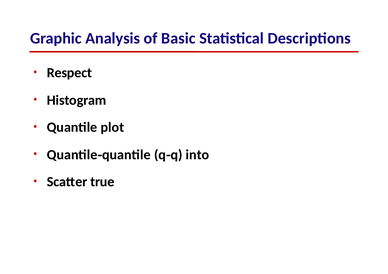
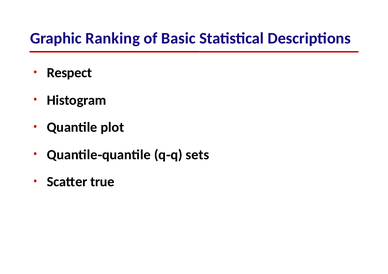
Analysis: Analysis -> Ranking (113, 38)
into: into -> sets (197, 155)
